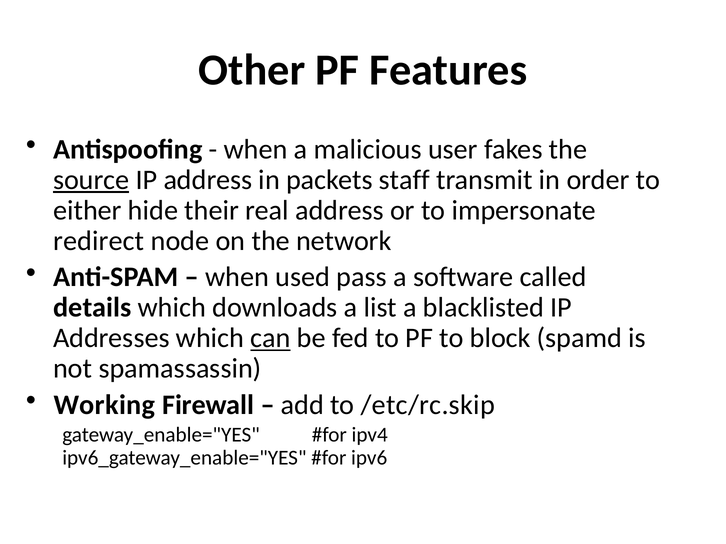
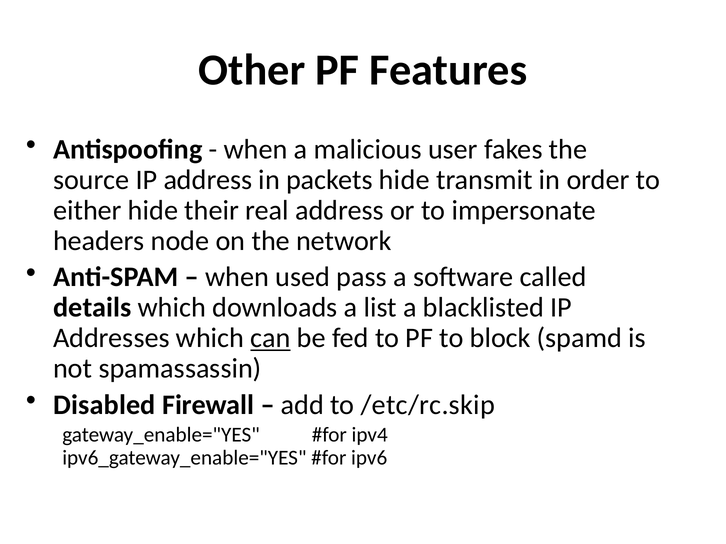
source underline: present -> none (91, 180)
packets staff: staff -> hide (404, 180)
redirect: redirect -> headers (99, 241)
Working: Working -> Disabled (104, 405)
